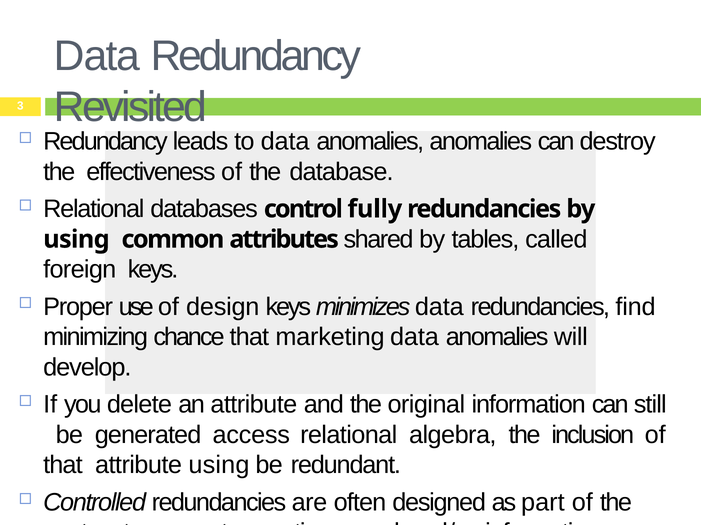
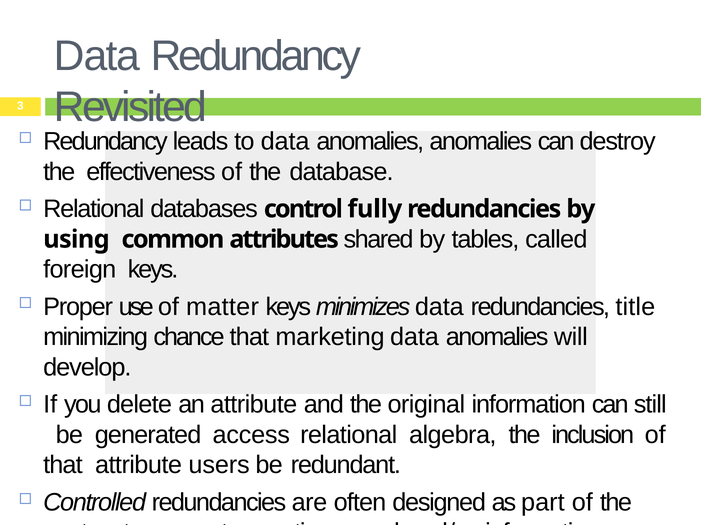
design: design -> matter (223, 307)
find: find -> title (635, 307)
attribute using: using -> users (219, 466)
